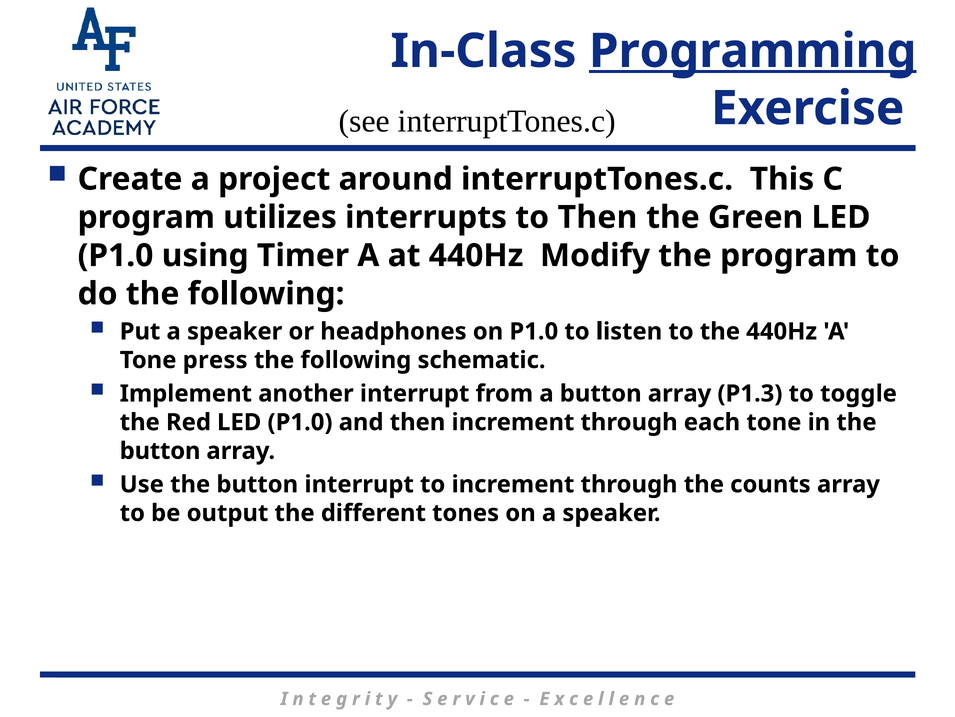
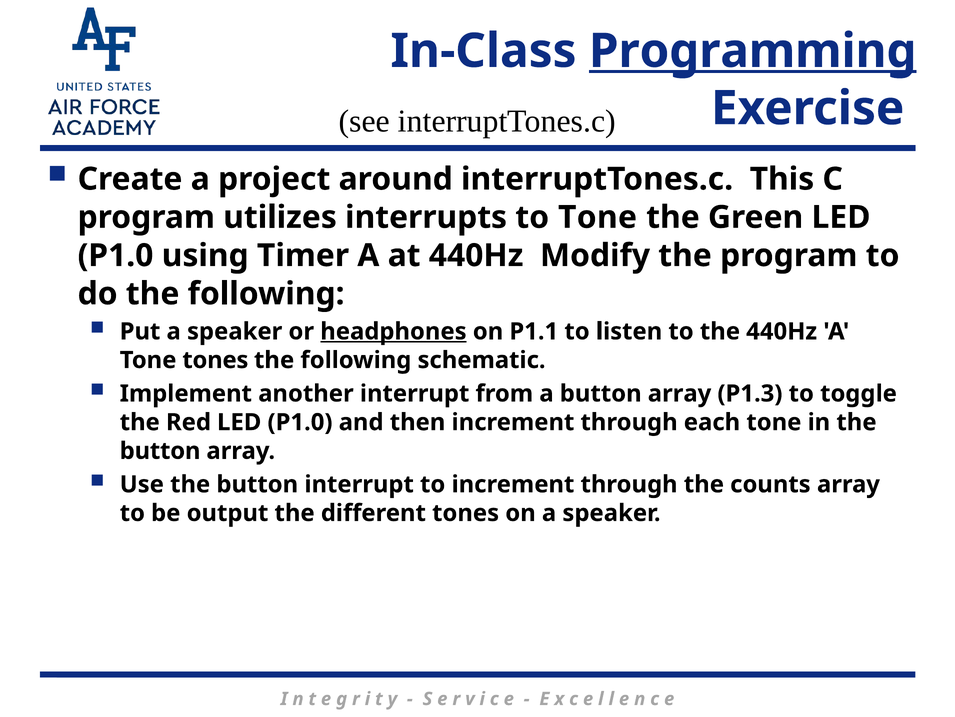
to Then: Then -> Tone (597, 217)
headphones underline: none -> present (393, 331)
on P1.0: P1.0 -> P1.1 (534, 331)
Tone press: press -> tones (215, 360)
